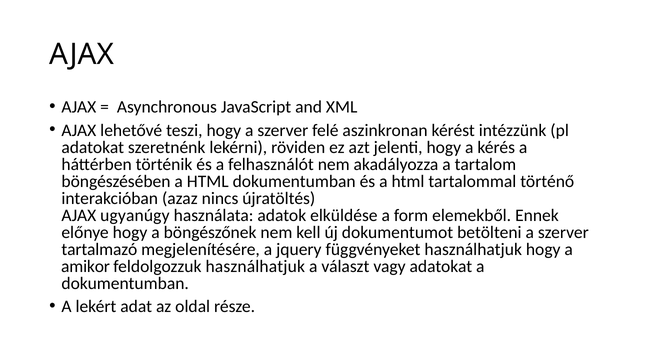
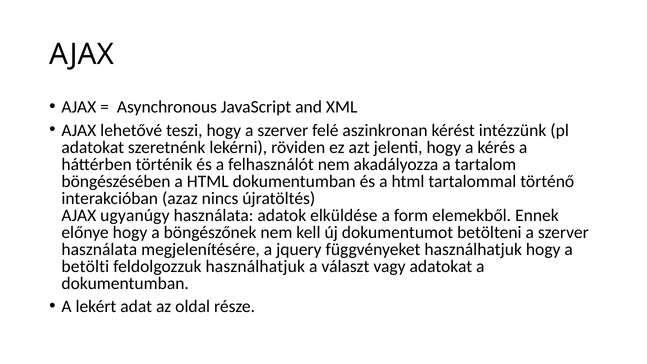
tartalmazó: tartalmazó -> használata (99, 249)
amikor: amikor -> betölti (85, 266)
